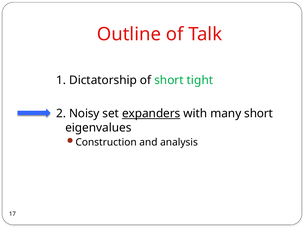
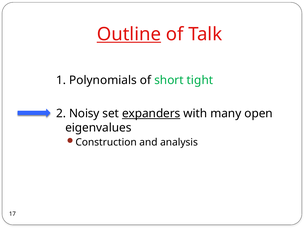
Outline underline: none -> present (129, 34)
Dictatorship: Dictatorship -> Polynomials (103, 80)
many short: short -> open (259, 114)
